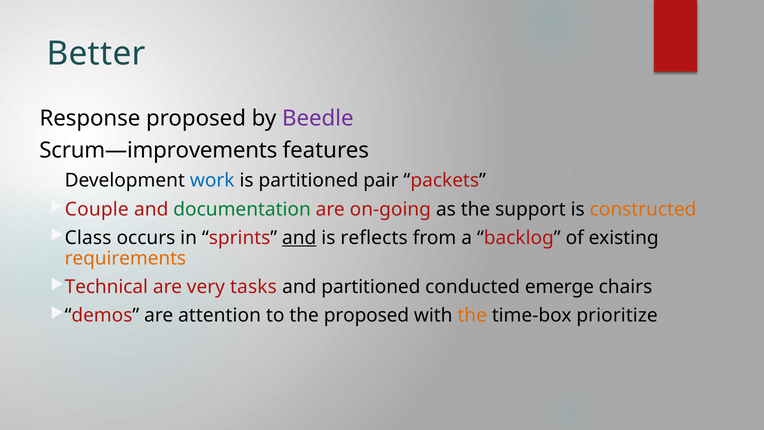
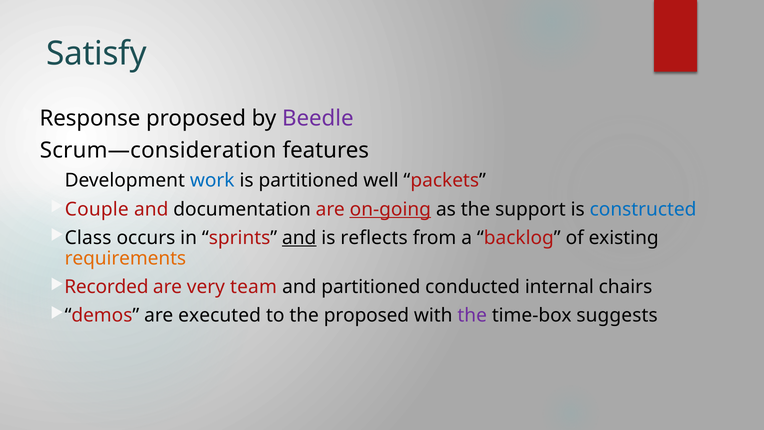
Better: Better -> Satisfy (96, 54)
Scrum—improvements: Scrum—improvements -> Scrum—consideration (158, 150)
pair: pair -> well (381, 181)
documentation colour: green -> black (242, 209)
on-going underline: none -> present (390, 209)
constructed colour: orange -> blue (643, 209)
Technical: Technical -> Recorded (106, 287)
tasks: tasks -> team (253, 287)
emerge: emerge -> internal (559, 287)
attention: attention -> executed (220, 315)
the colour: orange -> purple (472, 315)
prioritize: prioritize -> suggests (617, 315)
